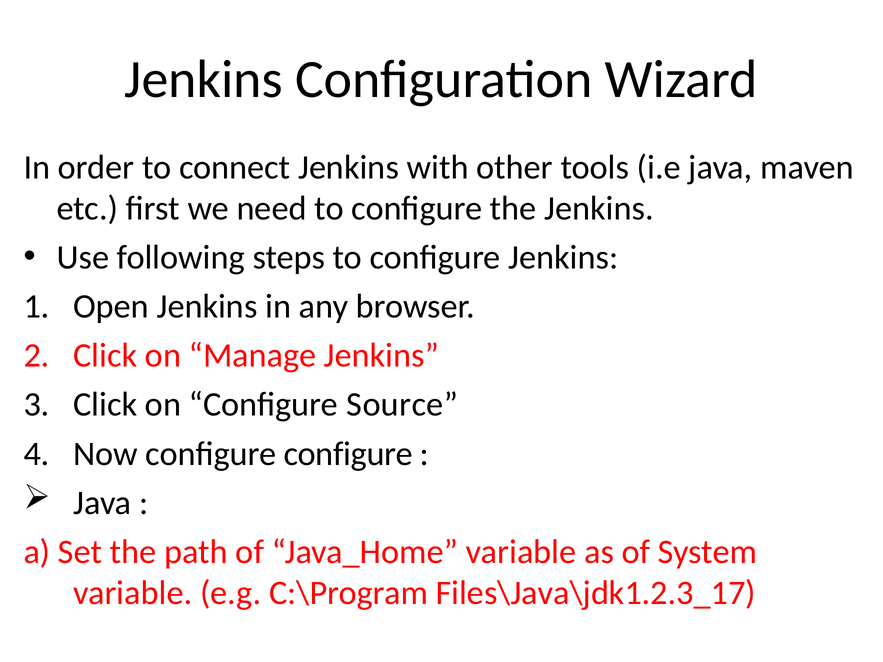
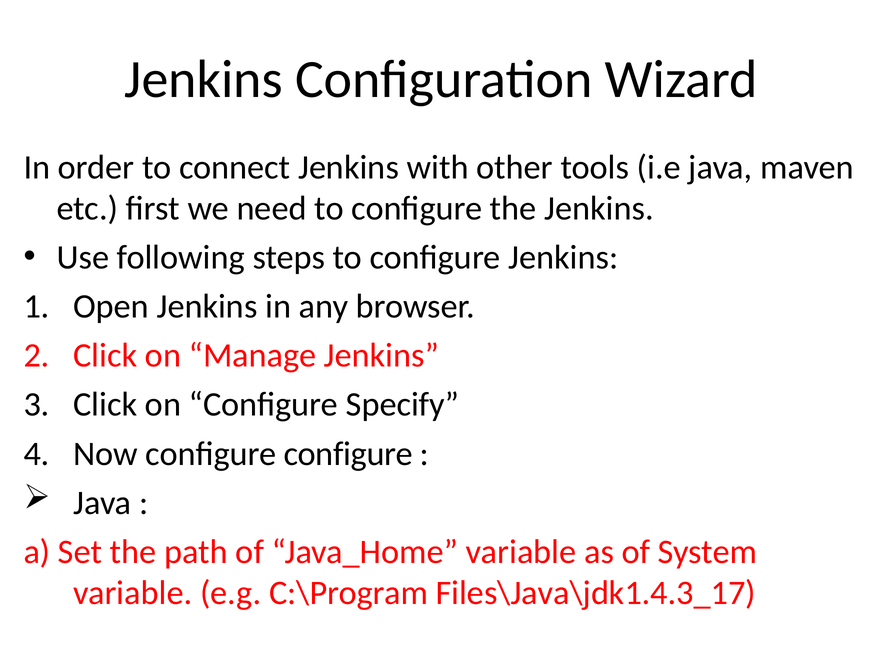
Source: Source -> Specify (403, 405)
Files\Java\jdk1.2.3_17: Files\Java\jdk1.2.3_17 -> Files\Java\jdk1.4.3_17 (596, 593)
